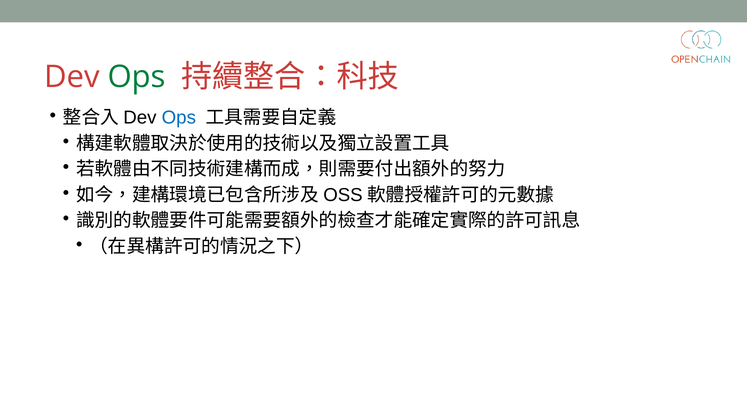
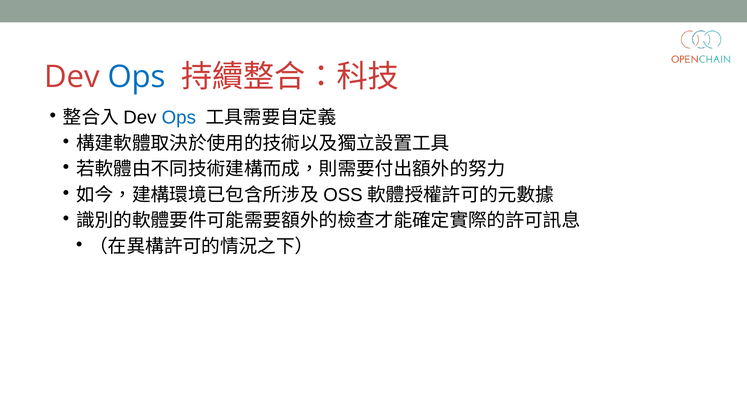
Ops colour: green -> blue (137, 77)
